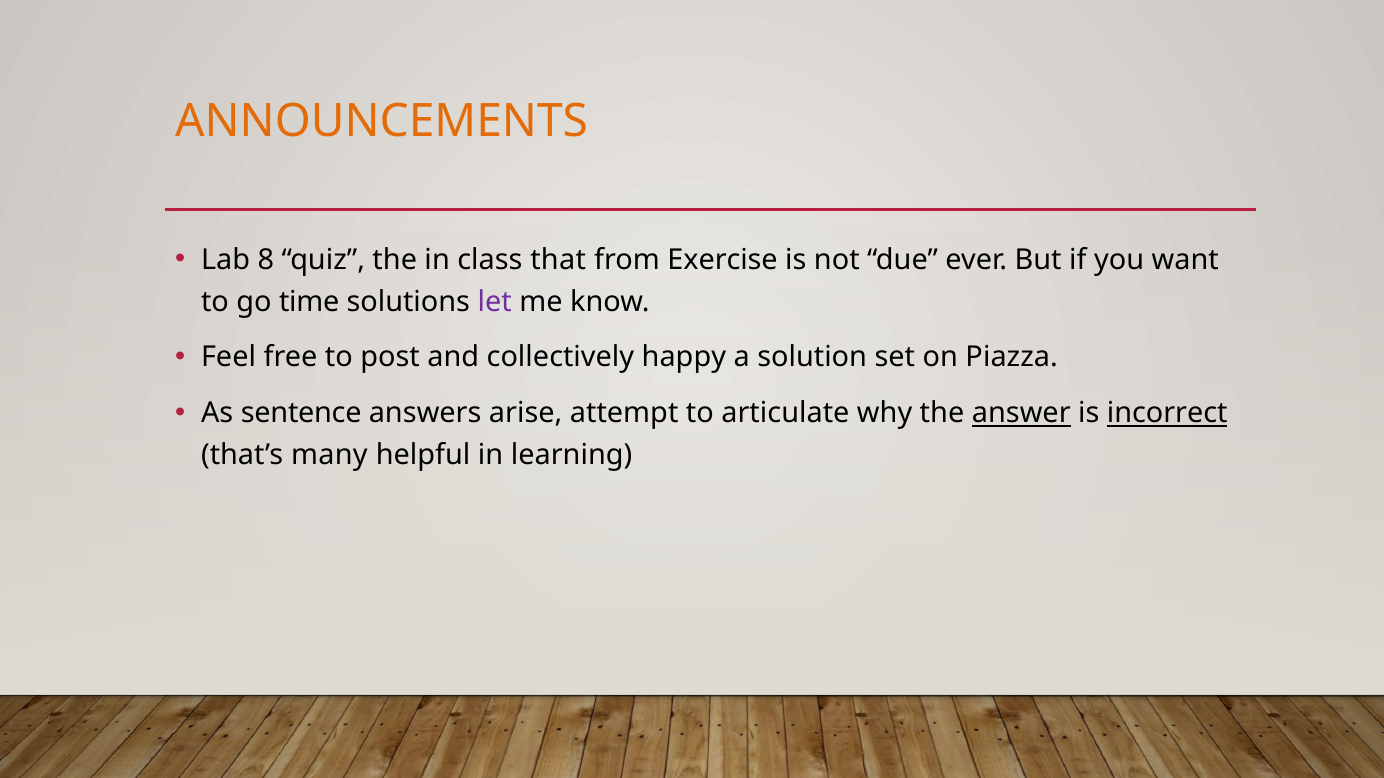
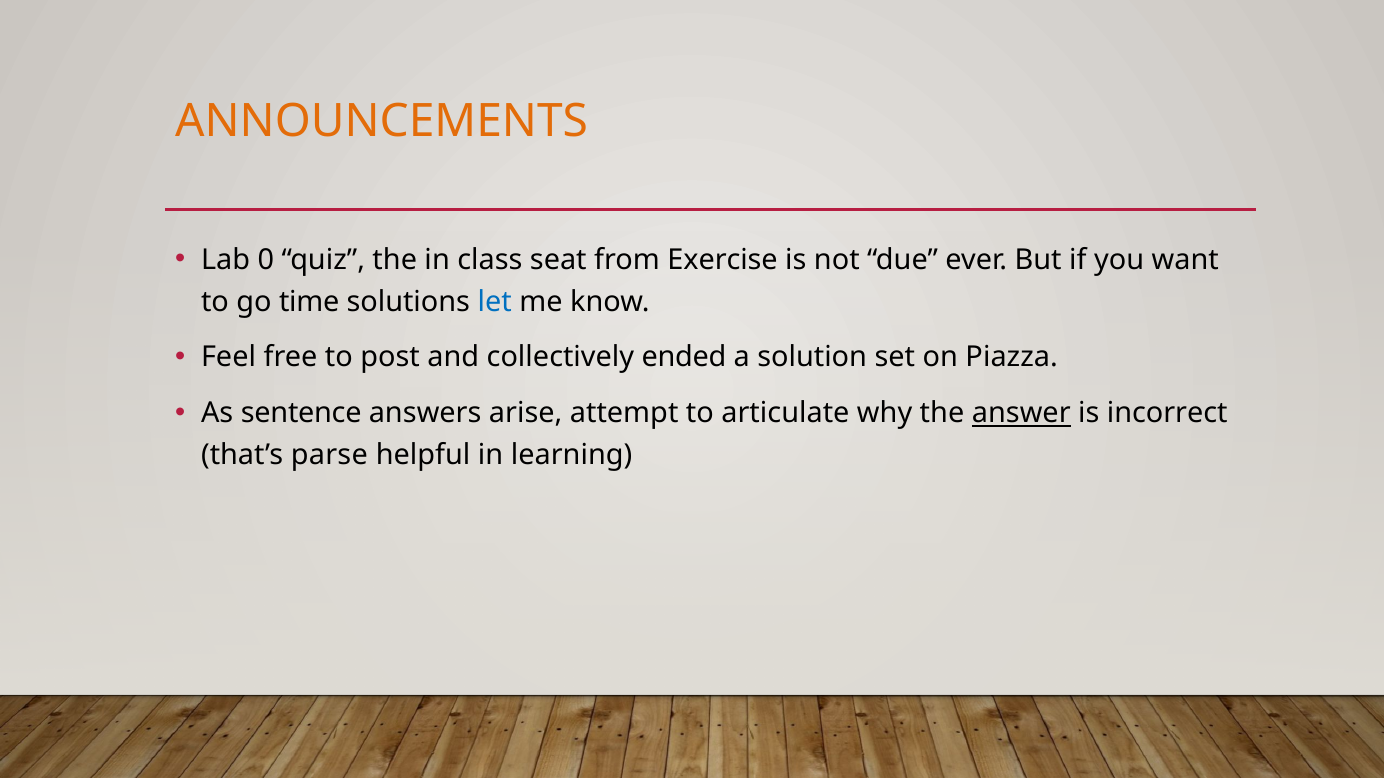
8: 8 -> 0 (266, 260)
that: that -> seat (558, 260)
let colour: purple -> blue (495, 302)
happy: happy -> ended (684, 358)
incorrect underline: present -> none (1167, 414)
many: many -> parse (329, 455)
